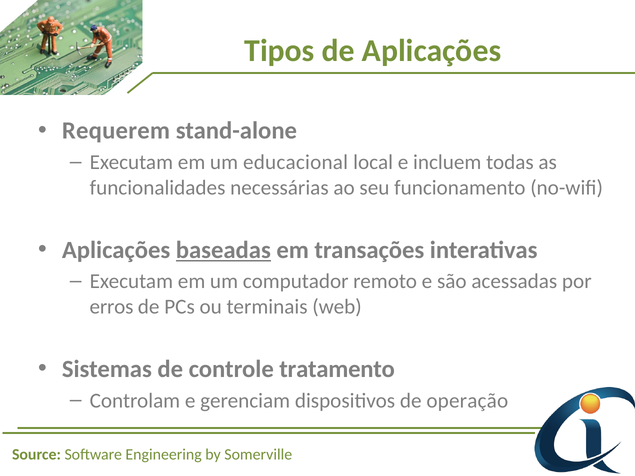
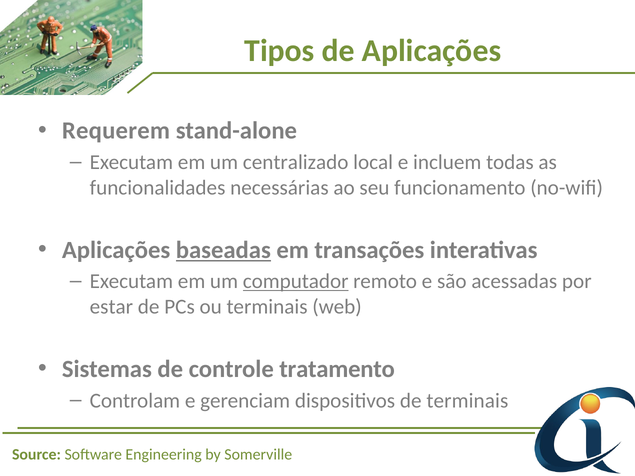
educacional: educacional -> centralizado (296, 162)
computador underline: none -> present (296, 282)
erros: erros -> estar (111, 307)
de operação: operação -> terminais (467, 401)
